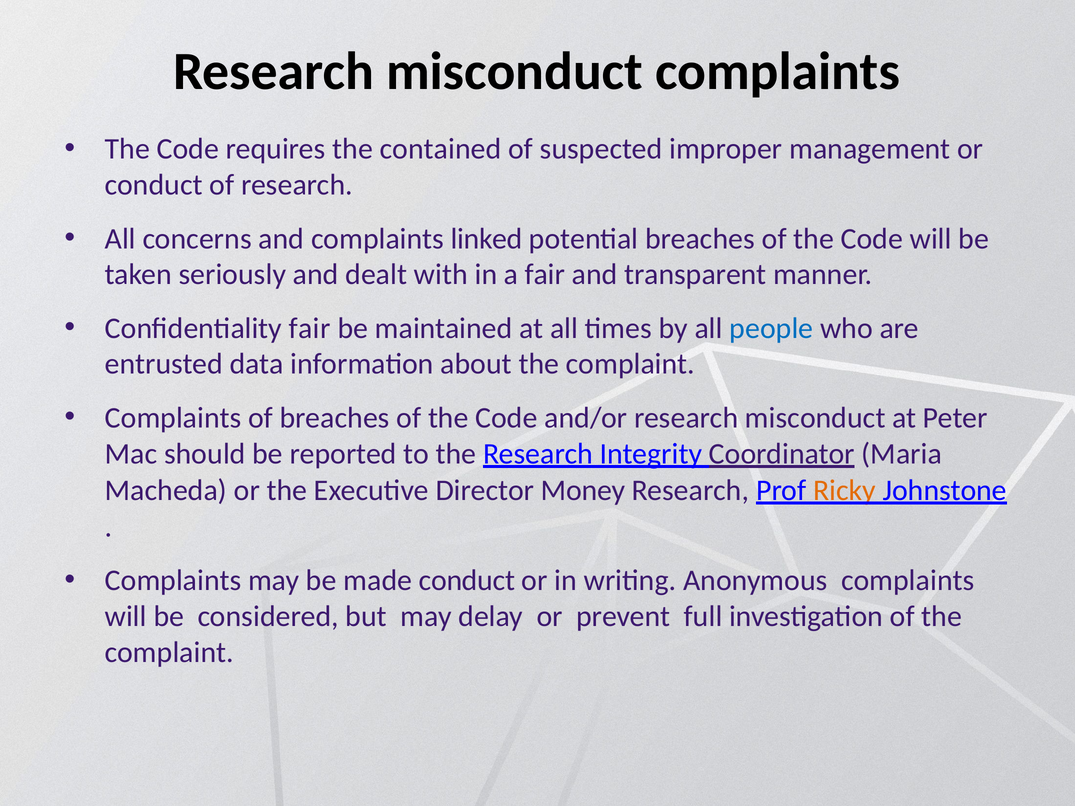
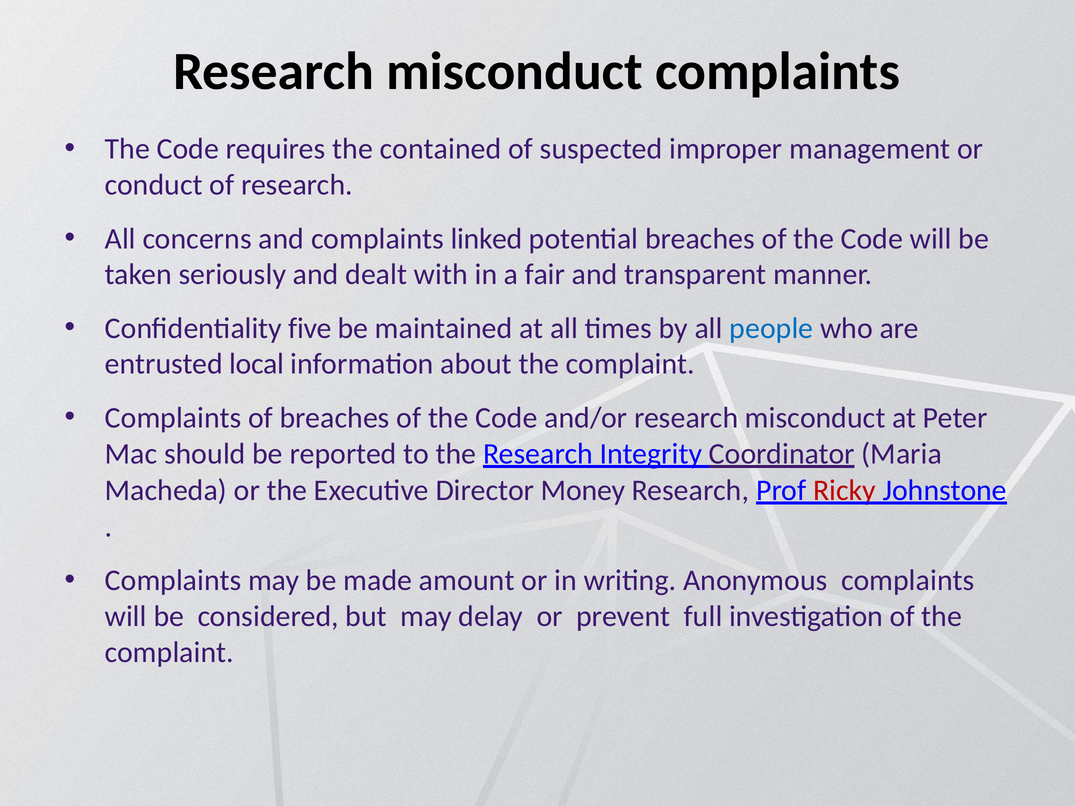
Confidentiality fair: fair -> five (310, 328)
data: data -> local (257, 364)
Ricky colour: orange -> red (844, 490)
made conduct: conduct -> amount (467, 581)
